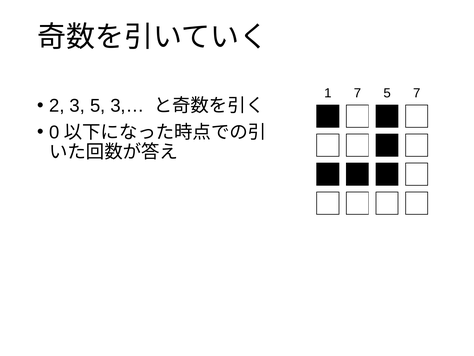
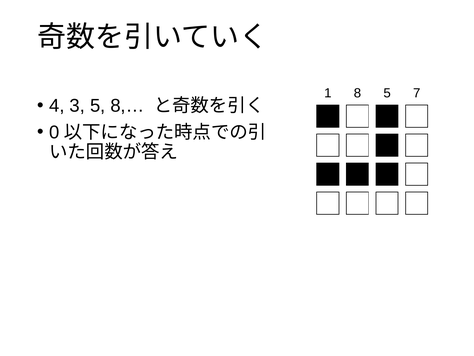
1 7: 7 -> 8 (357, 93)
2: 2 -> 4 (57, 106)
3,…: 3,… -> 8,… (127, 106)
